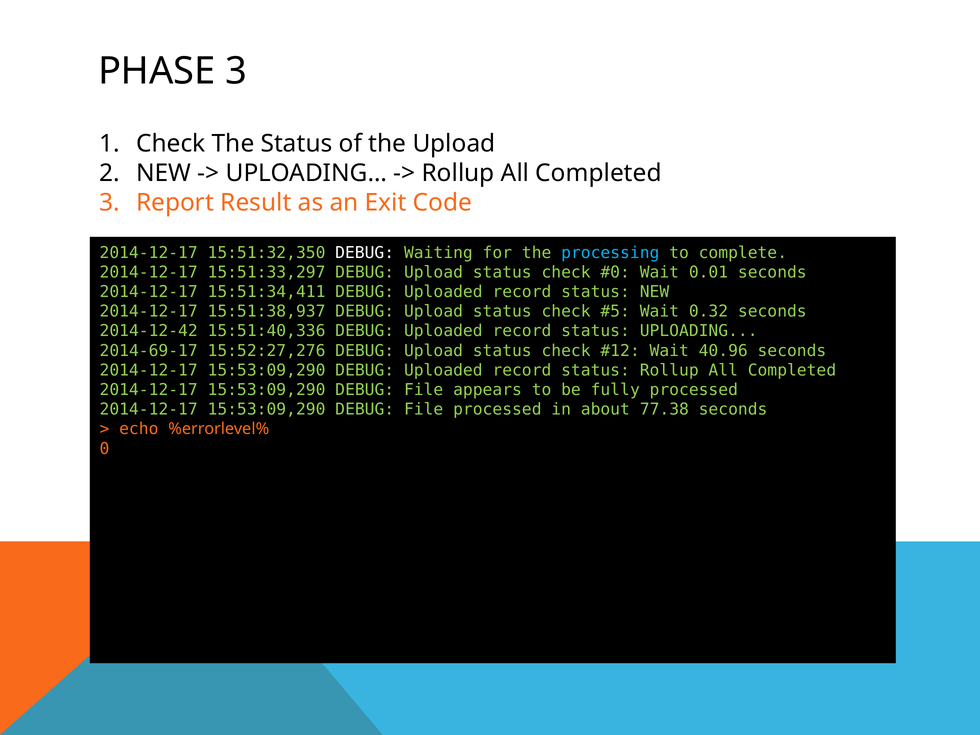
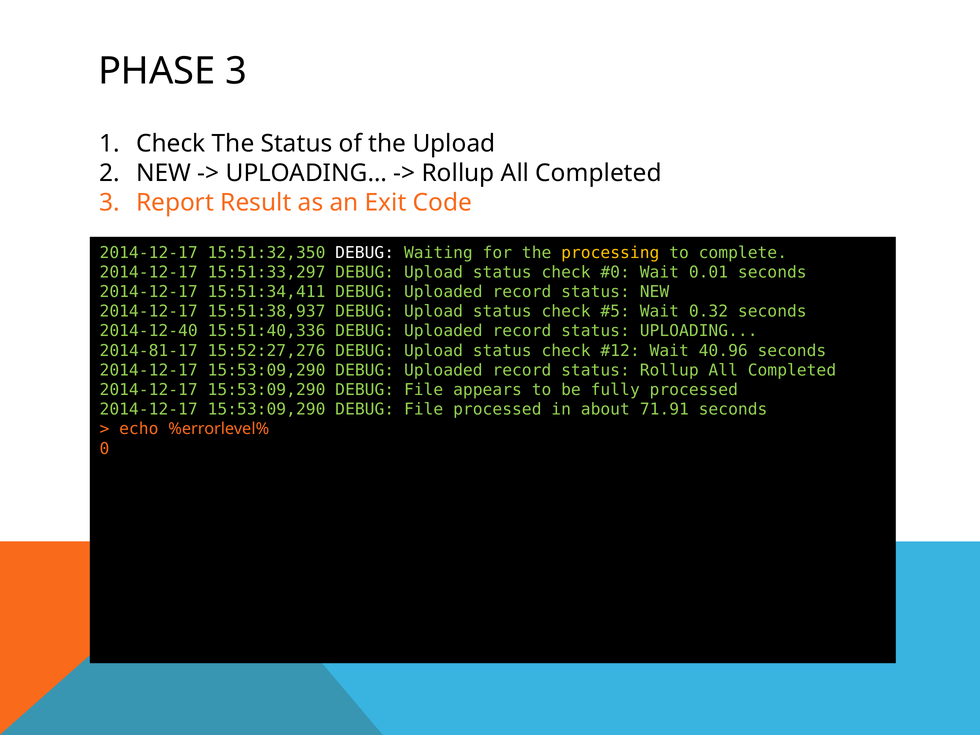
processing colour: light blue -> yellow (610, 253)
2014-12-42: 2014-12-42 -> 2014-12-40 (149, 331)
2014-69-17: 2014-69-17 -> 2014-81-17 (149, 351)
77.38: 77.38 -> 71.91 (664, 409)
